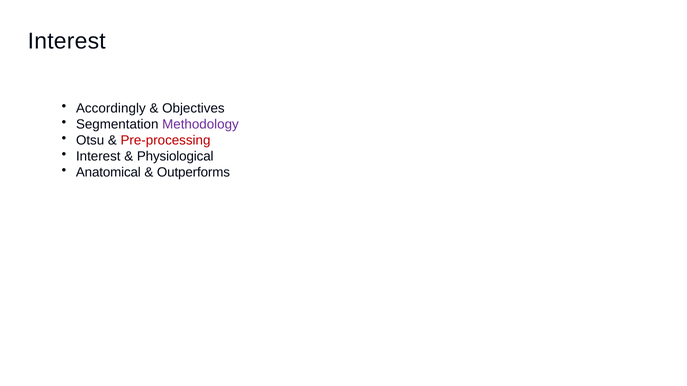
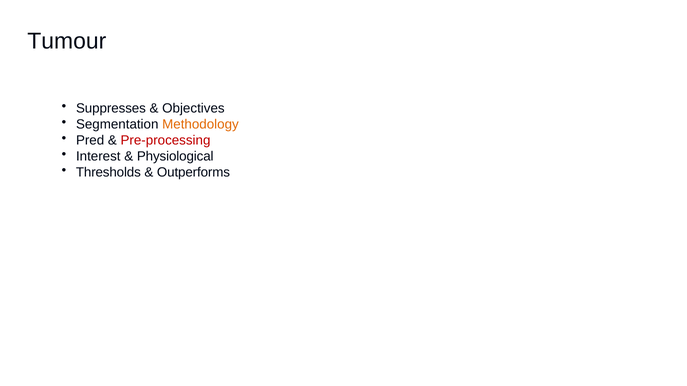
Interest: Interest -> Tumour (67, 41)
Accordingly: Accordingly -> Suppresses (111, 108)
Methodology colour: purple -> orange (200, 125)
Otsu: Otsu -> Pred (90, 141)
Anatomical: Anatomical -> Thresholds (108, 173)
